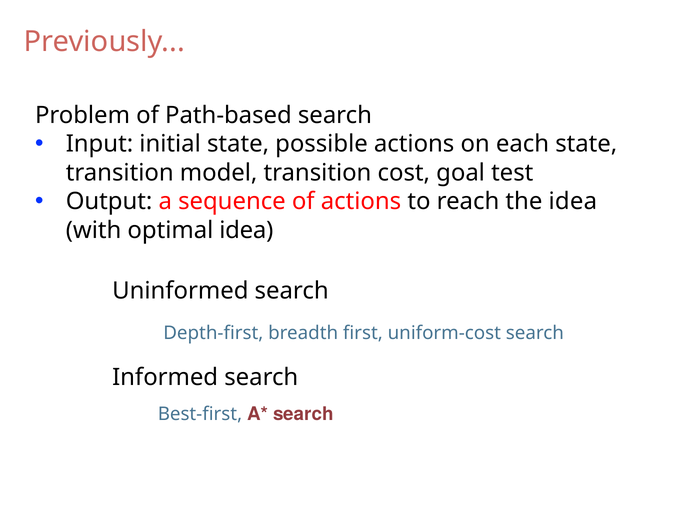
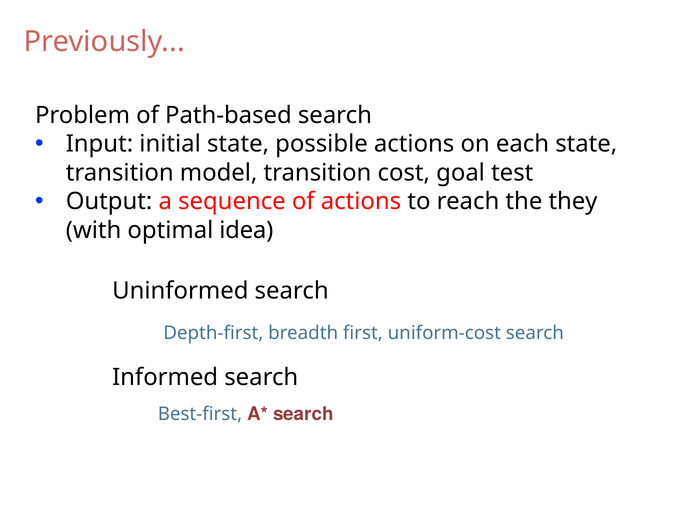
the idea: idea -> they (573, 201)
